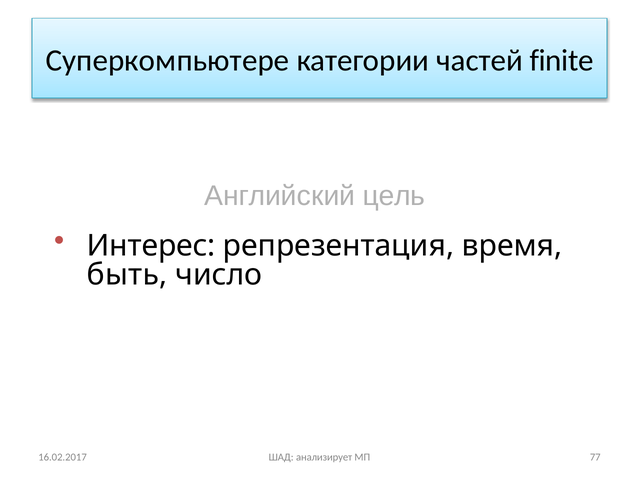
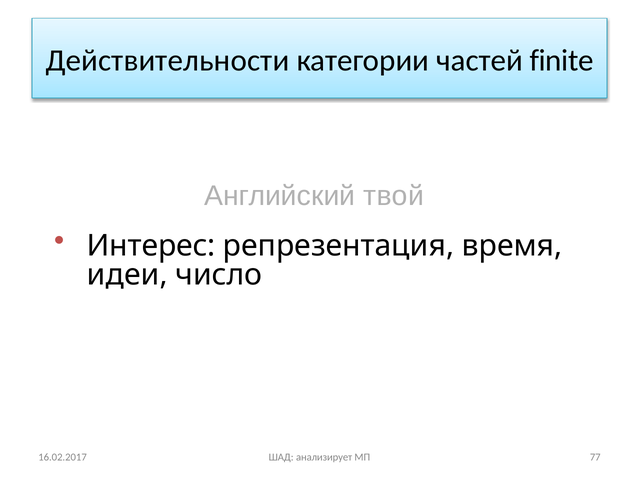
Суперкомпьютере: Суперкомпьютере -> Действительности (167, 60)
цель: цель -> твой (394, 196)
быть: быть -> идеи (127, 275)
